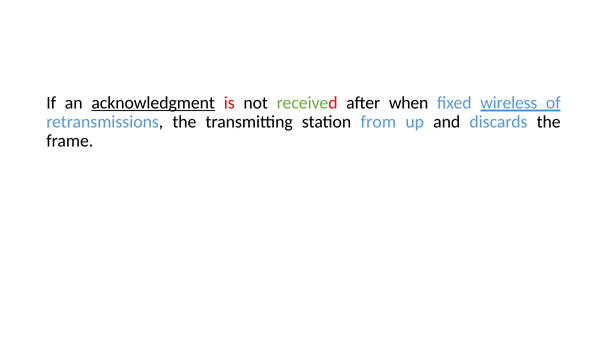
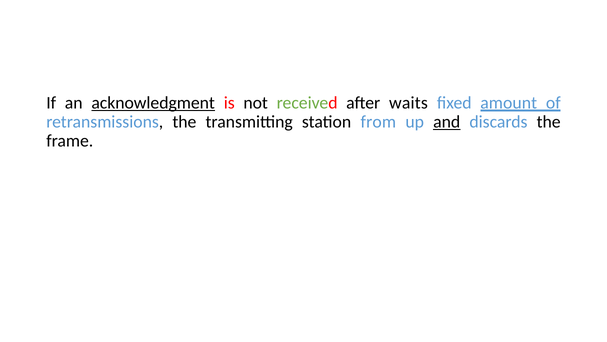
when: when -> waits (408, 103)
wireless: wireless -> amount (509, 103)
and underline: none -> present (447, 122)
